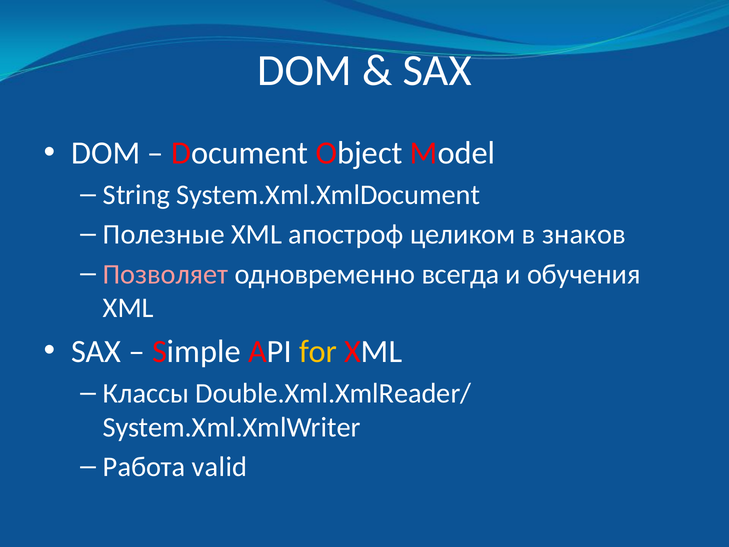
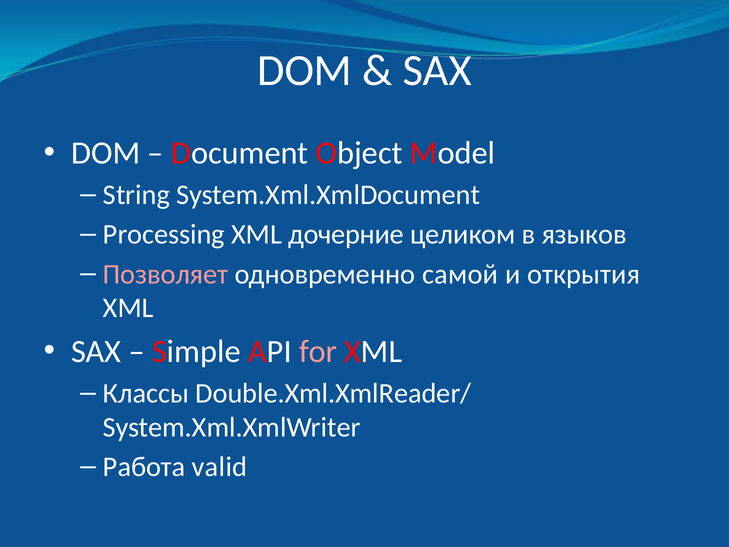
Полезные: Полезные -> Processing (164, 234)
апостроф: апостроф -> дочерние (346, 234)
знаков: знаков -> языков (584, 234)
всегда: всегда -> самой (460, 274)
обучения: обучения -> открытия (584, 274)
for colour: yellow -> pink (318, 351)
